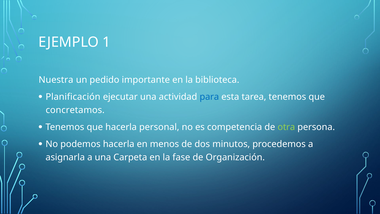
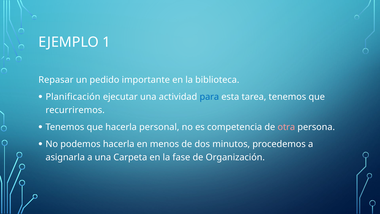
Nuestra: Nuestra -> Repasar (56, 80)
concretamos: concretamos -> recurriremos (75, 110)
otra colour: light green -> pink (286, 127)
